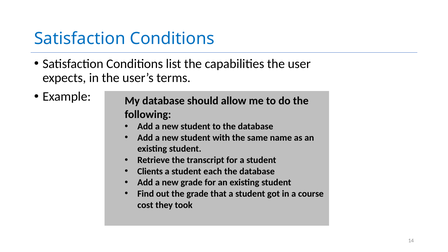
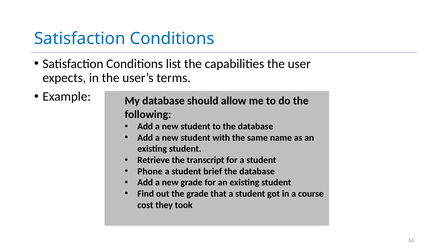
Clients: Clients -> Phone (150, 171)
each: each -> brief (213, 171)
